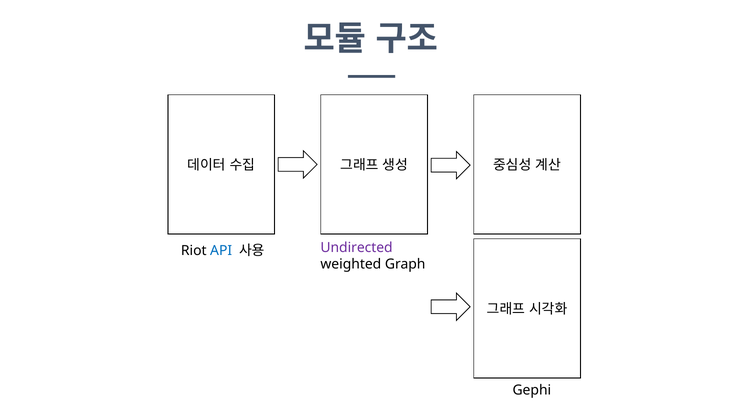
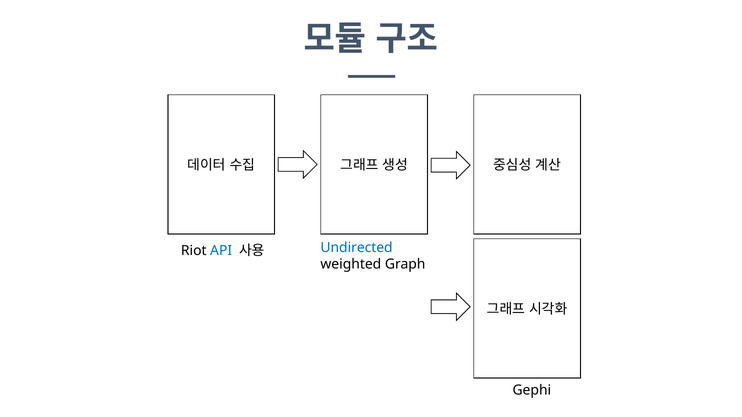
Undirected colour: purple -> blue (357, 248)
